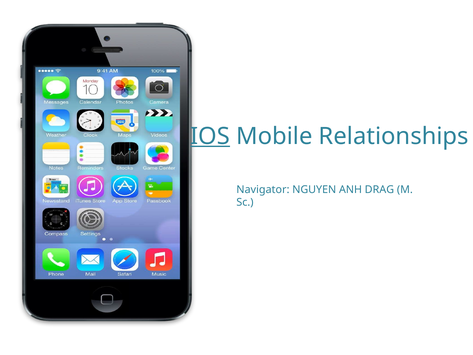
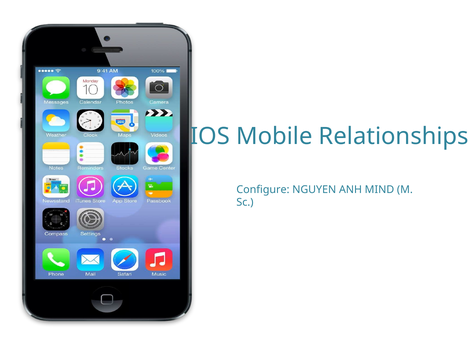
IOS underline: present -> none (210, 136)
Navigator: Navigator -> Configure (263, 189)
DRAG: DRAG -> MIND (379, 189)
